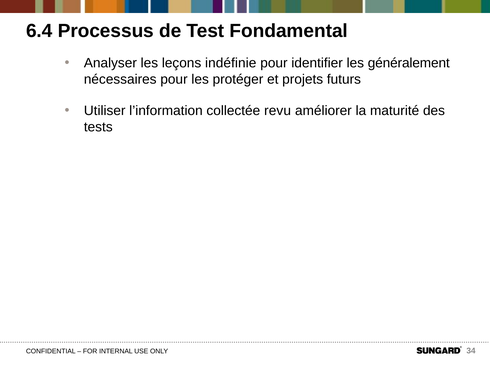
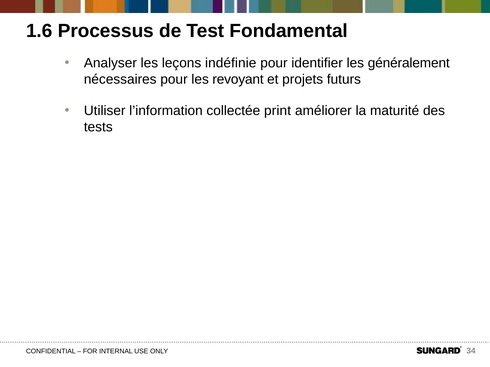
6.4: 6.4 -> 1.6 (39, 31)
protéger: protéger -> revoyant (238, 79)
revu: revu -> print (278, 111)
